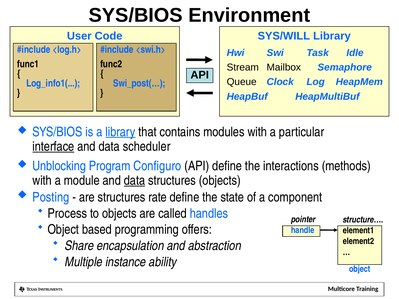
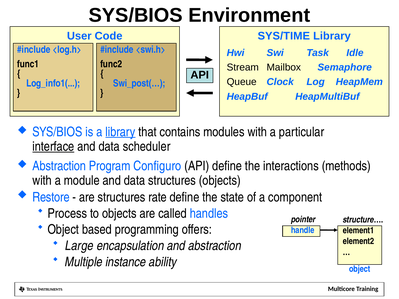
SYS/WILL: SYS/WILL -> SYS/TIME (284, 36)
Unblocking: Unblocking -> Abstraction (59, 166)
data underline: present -> none (135, 181)
Posting: Posting -> Restore (51, 197)
Share: Share -> Large (79, 246)
